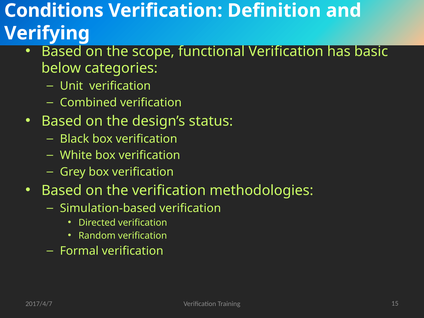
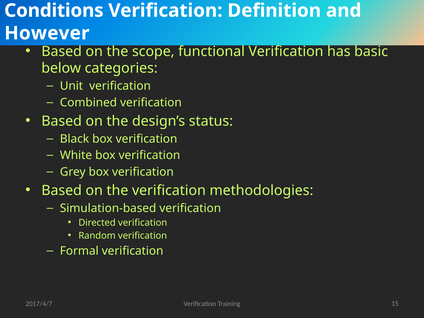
Verifying: Verifying -> However (47, 33)
